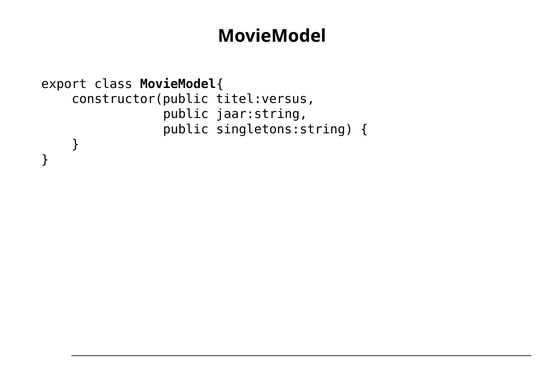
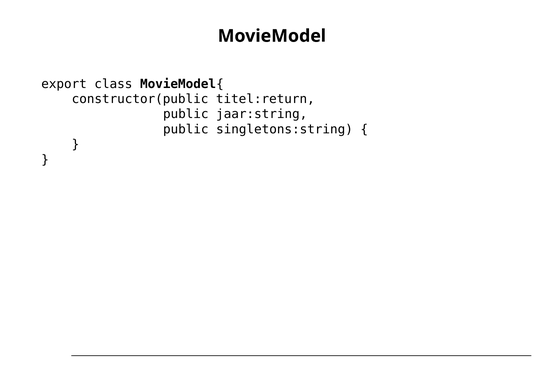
titel:versus: titel:versus -> titel:return (265, 99)
